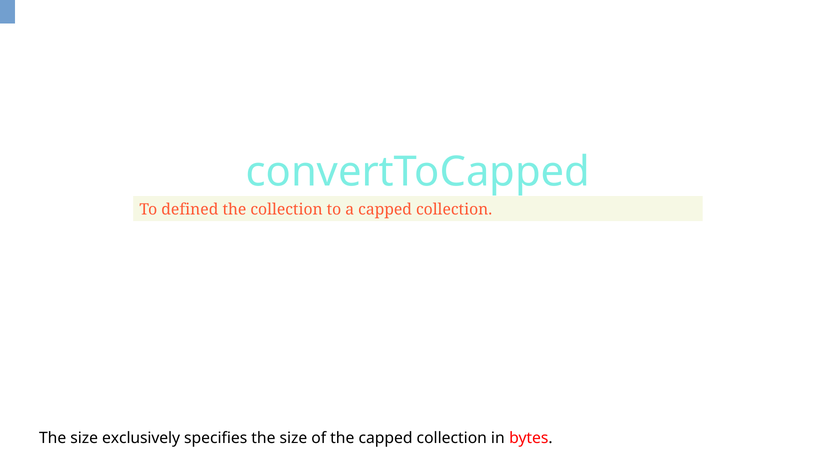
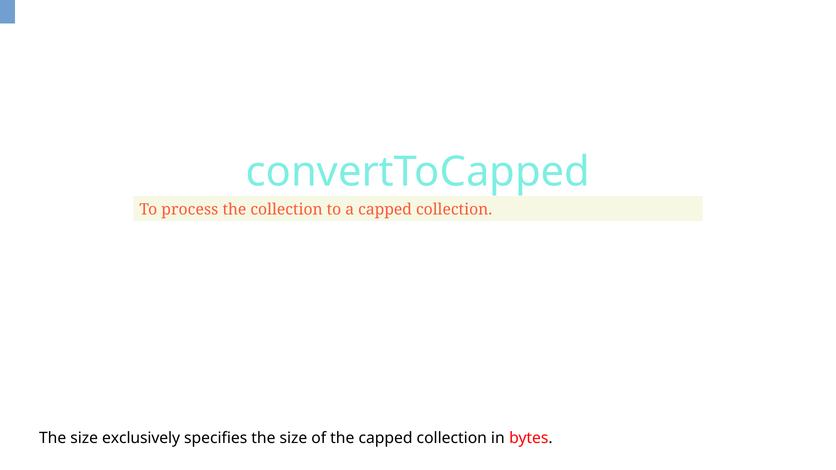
defined: defined -> process (190, 210)
